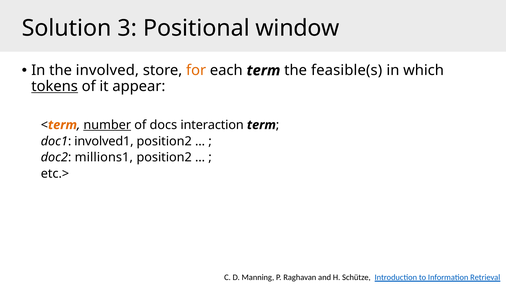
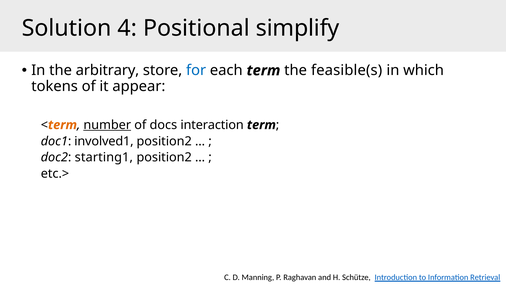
3: 3 -> 4 (127, 28)
window: window -> simplify (298, 28)
involved: involved -> arbitrary (107, 71)
for colour: orange -> blue (196, 71)
tokens underline: present -> none (55, 87)
millions1: millions1 -> starting1 (104, 158)
